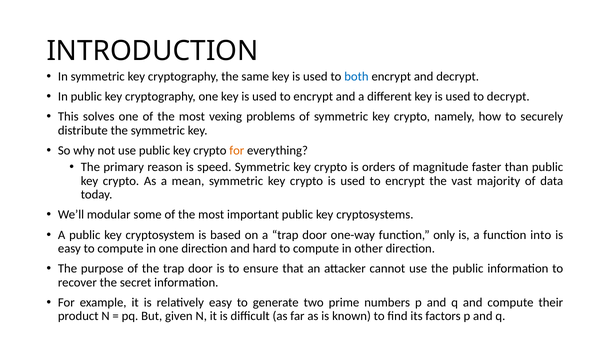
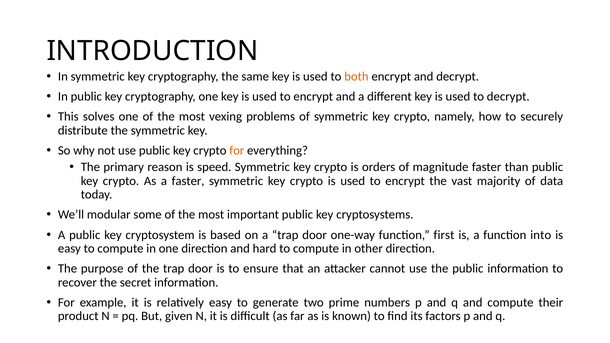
both colour: blue -> orange (356, 76)
a mean: mean -> faster (188, 181)
only: only -> first (444, 235)
